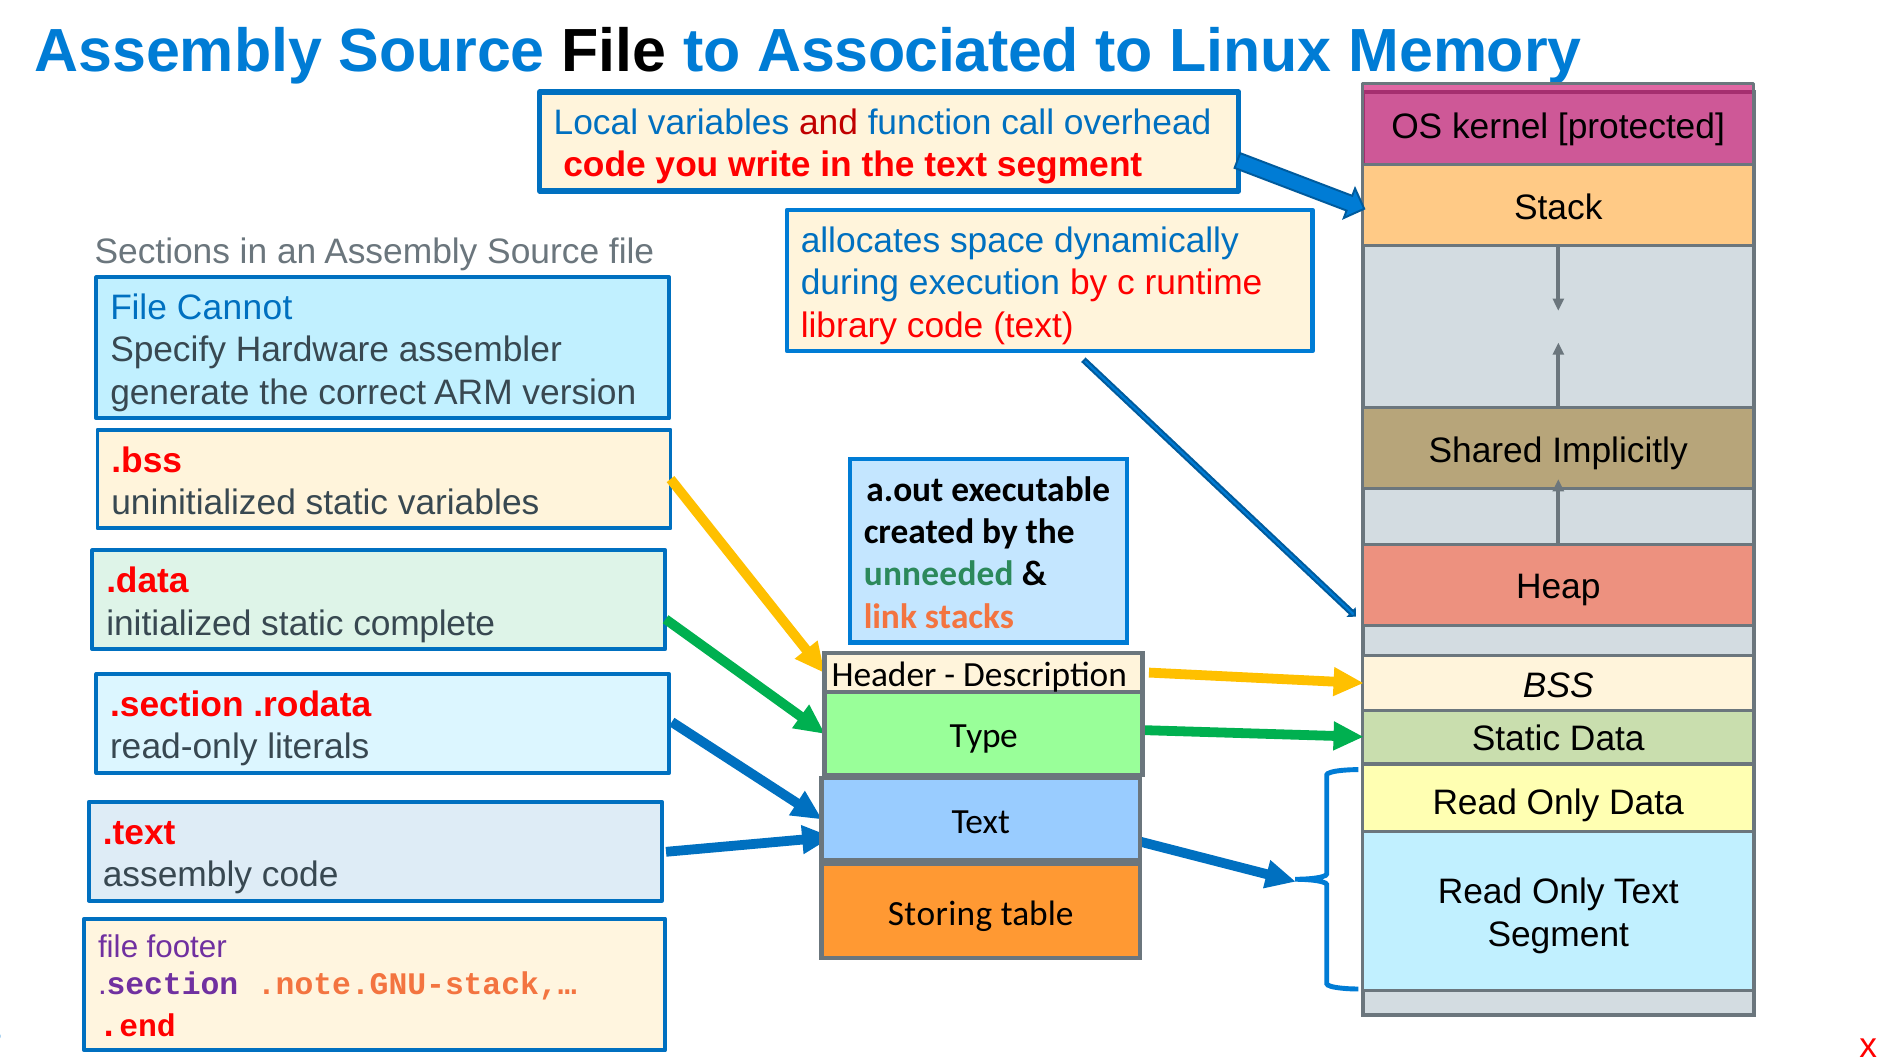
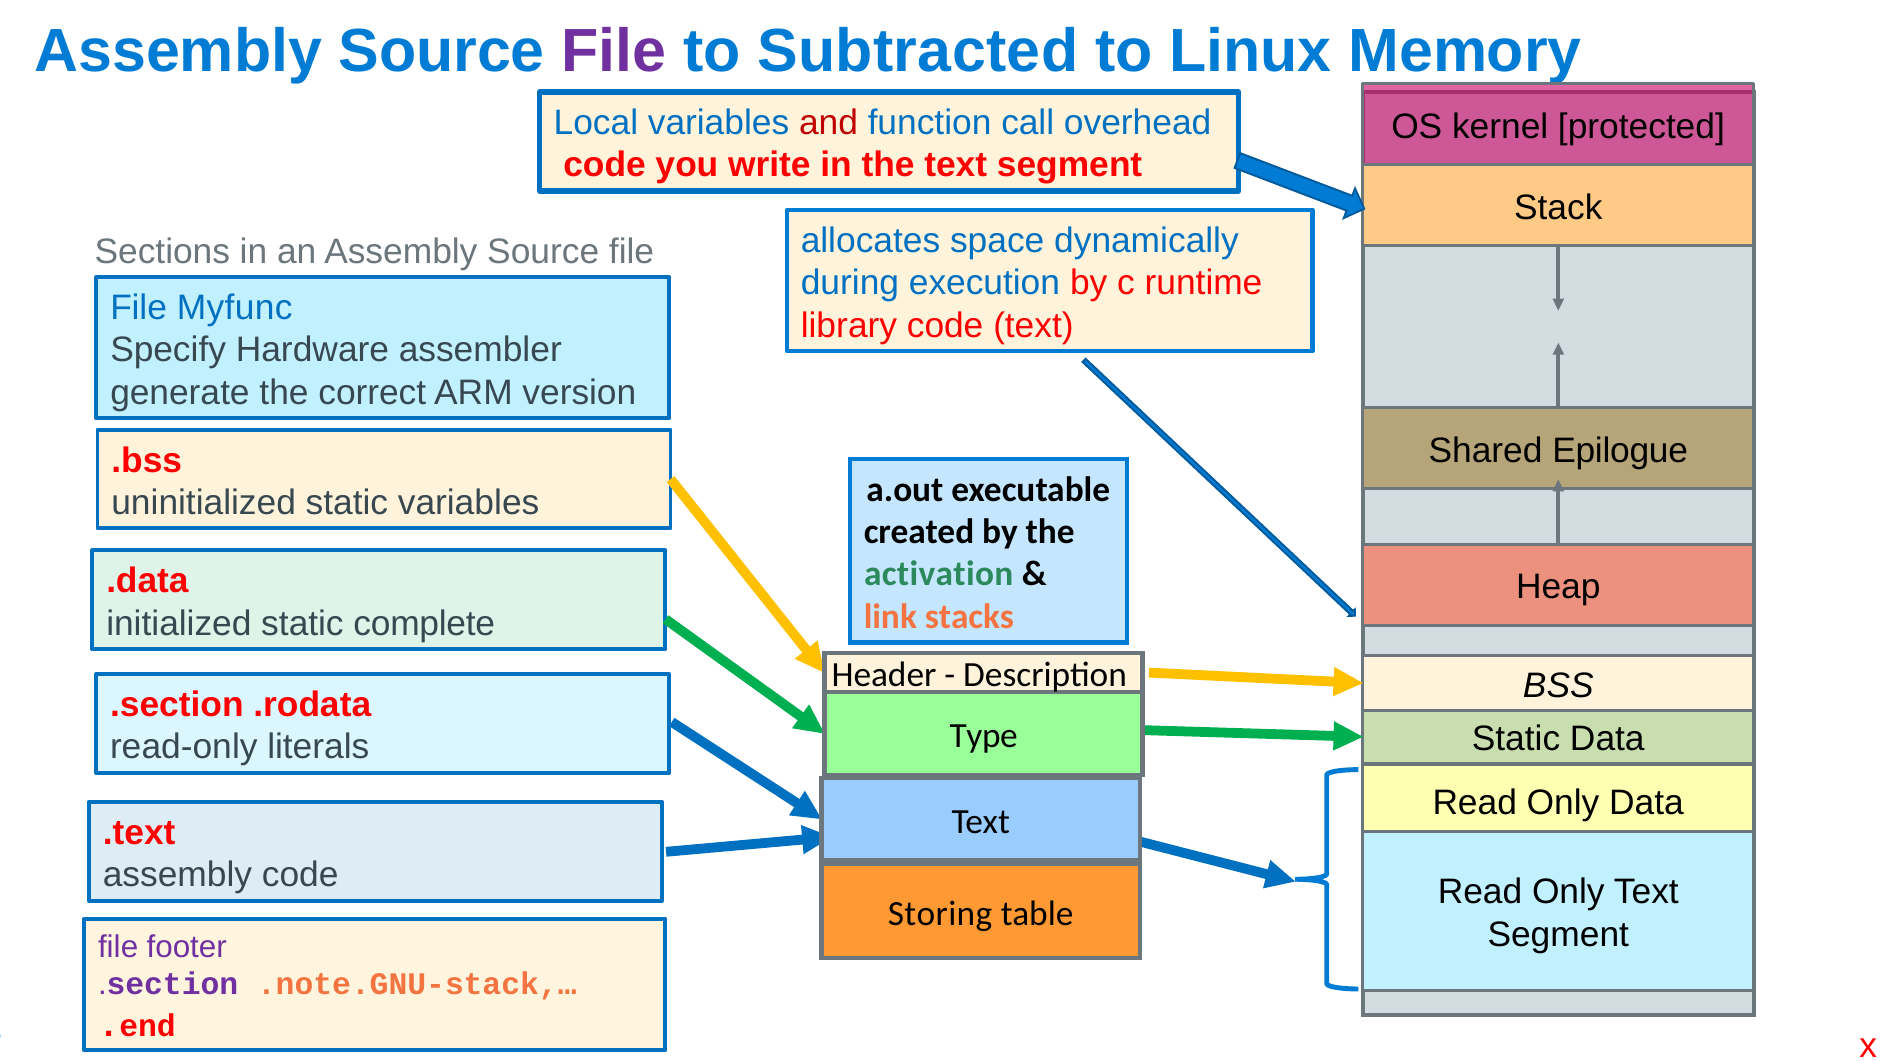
File colour: black -> purple (614, 51)
Associated: Associated -> Subtracted (918, 51)
Cannot: Cannot -> Myfunc (235, 308)
Implicitly: Implicitly -> Epilogue (1620, 451)
unneeded: unneeded -> activation (939, 574)
